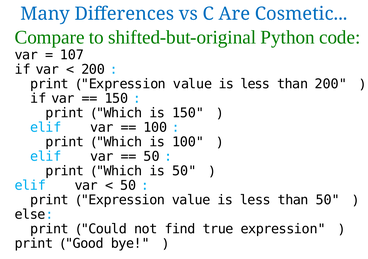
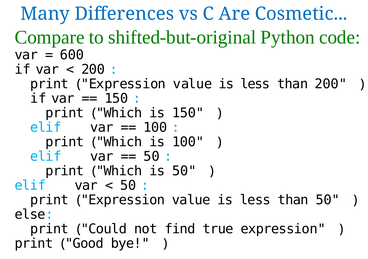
107: 107 -> 600 (72, 55)
